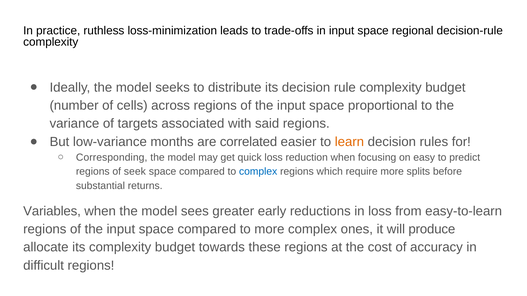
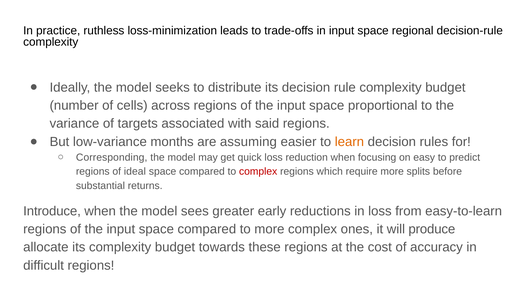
correlated: correlated -> assuming (248, 142)
seek: seek -> ideal (135, 172)
complex colour: blue -> red (258, 172)
Variables: Variables -> Introduce (52, 211)
